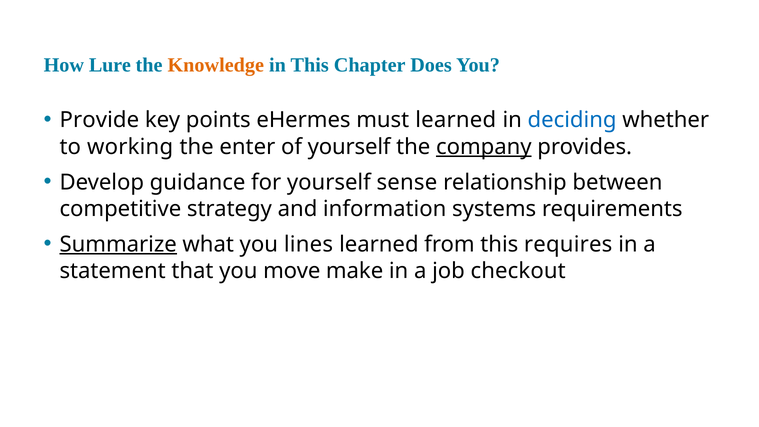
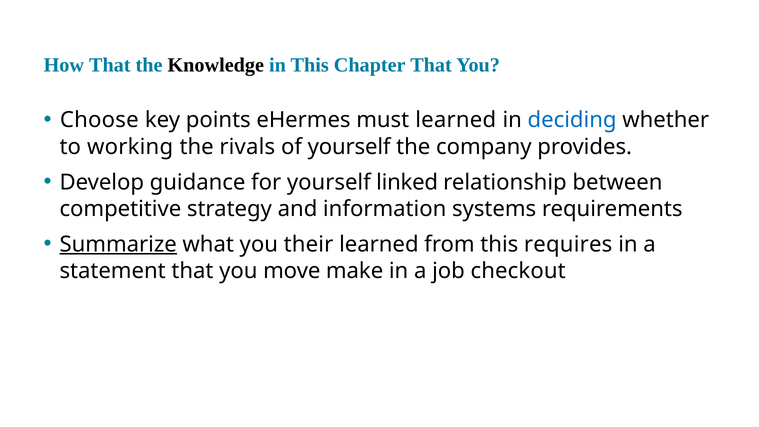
How Lure: Lure -> That (110, 65)
Knowledge colour: orange -> black (216, 65)
Chapter Does: Does -> That (431, 65)
Provide: Provide -> Choose (99, 120)
enter: enter -> rivals (247, 147)
company underline: present -> none (484, 147)
sense: sense -> linked (407, 182)
lines: lines -> their (309, 244)
